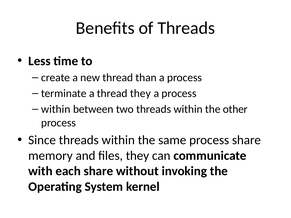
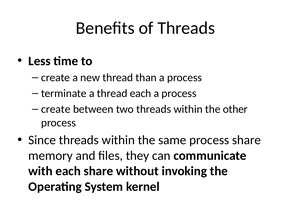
thread they: they -> each (141, 94)
within: within -> create (56, 109)
